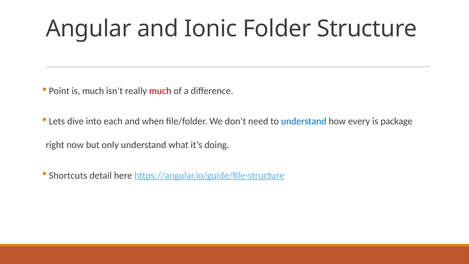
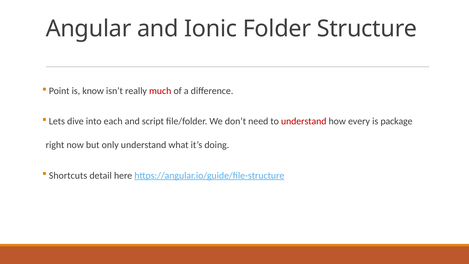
is much: much -> know (93, 91)
when: when -> script (153, 121)
understand colour: blue -> red (304, 121)
